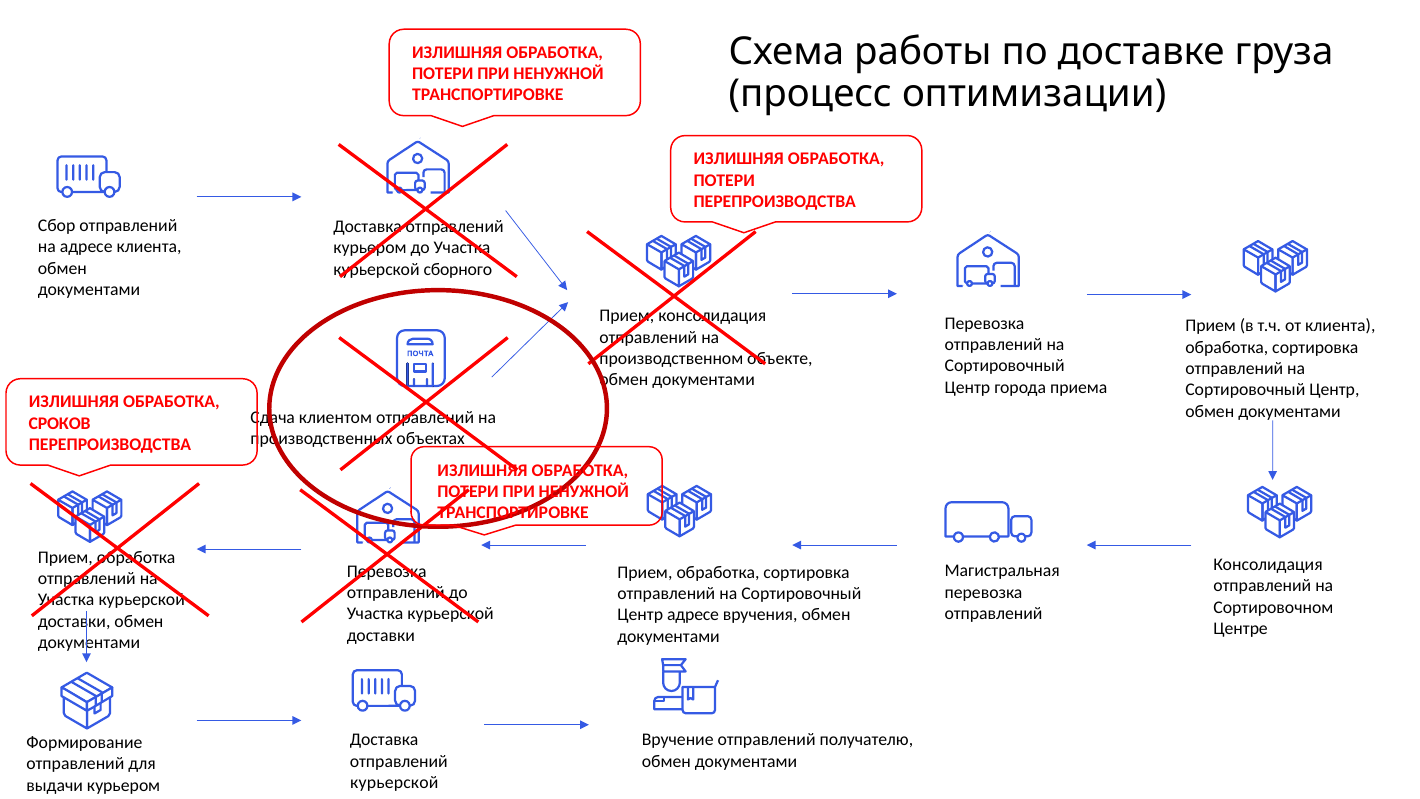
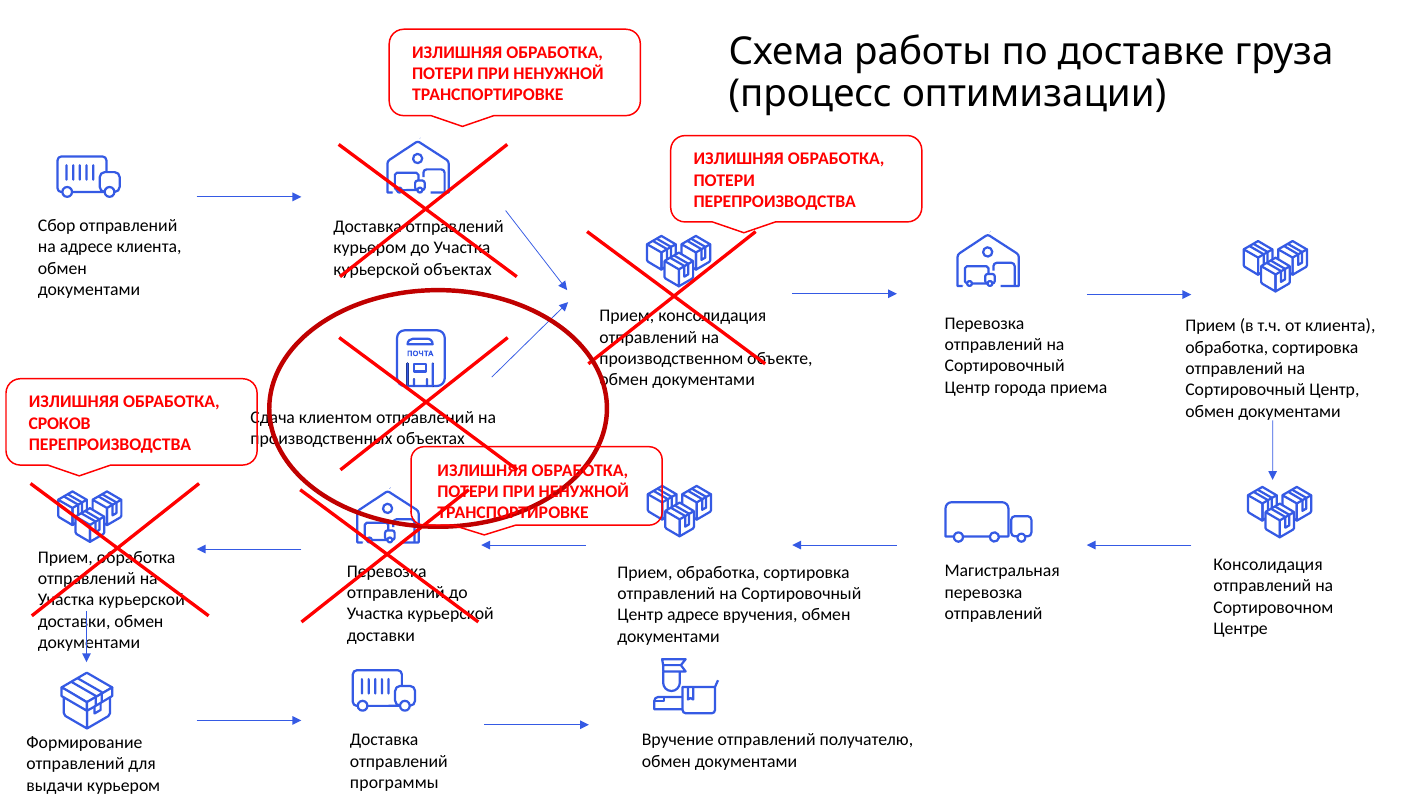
курьерской сборного: сборного -> объектах (458, 269)
курьерской: курьерской -> программы (394, 782)
